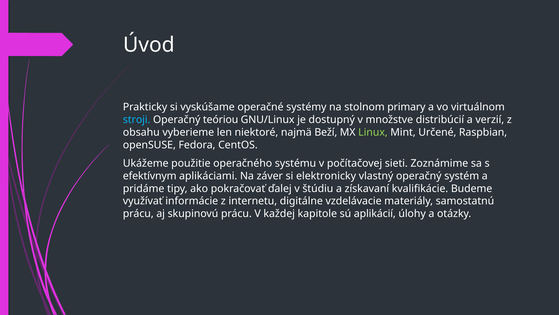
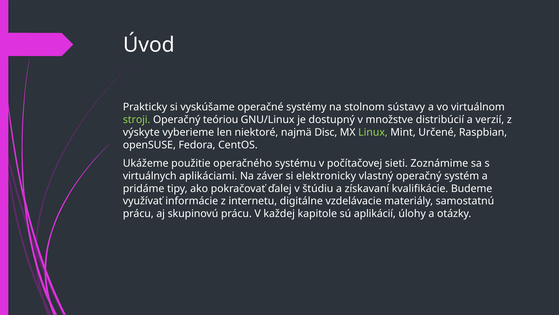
primary: primary -> sústavy (406, 107)
stroji colour: light blue -> light green (137, 120)
obsahu: obsahu -> výskyte (141, 132)
Beží: Beží -> Disc (326, 132)
efektívnym: efektívnym -> virtuálnych (150, 176)
